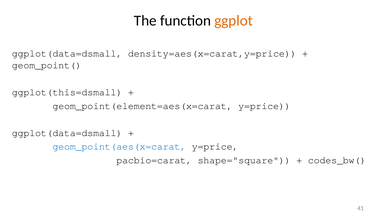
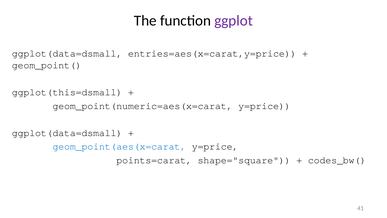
ggplot colour: orange -> purple (234, 21)
density=aes(x=carat,y=price: density=aes(x=carat,y=price -> entries=aes(x=carat,y=price (212, 53)
geom_point(element=aes(x=carat: geom_point(element=aes(x=carat -> geom_point(numeric=aes(x=carat (143, 106)
pacbio=carat: pacbio=carat -> points=carat (154, 160)
